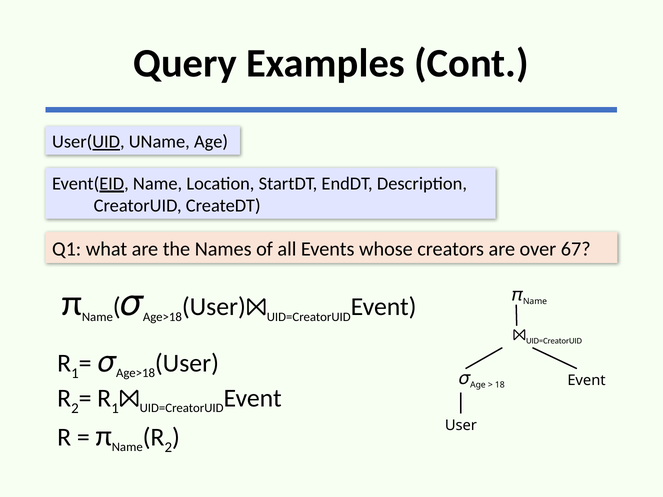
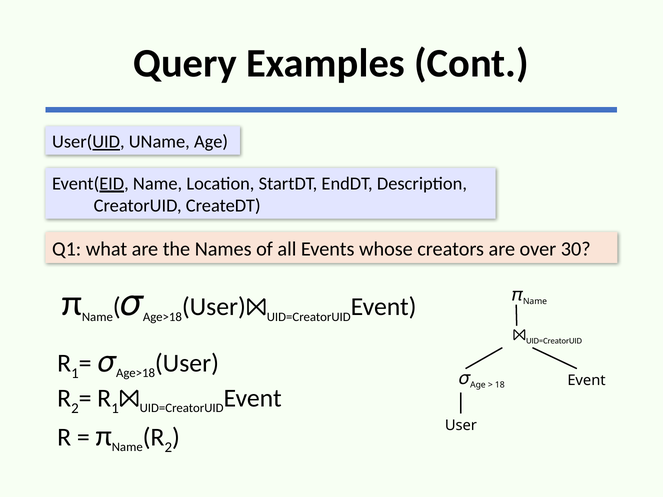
67: 67 -> 30 (576, 249)
